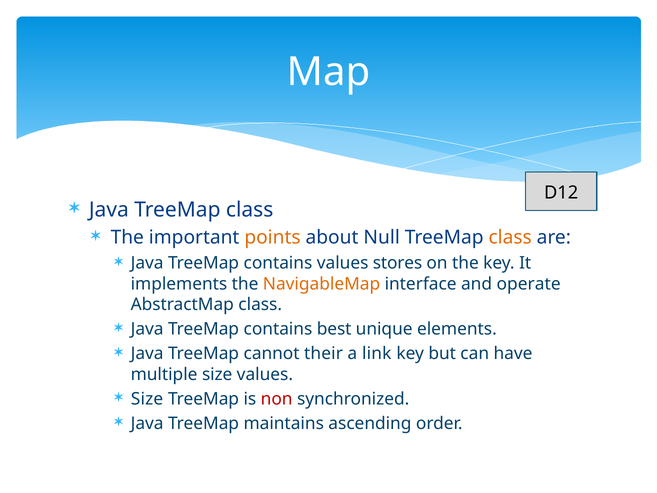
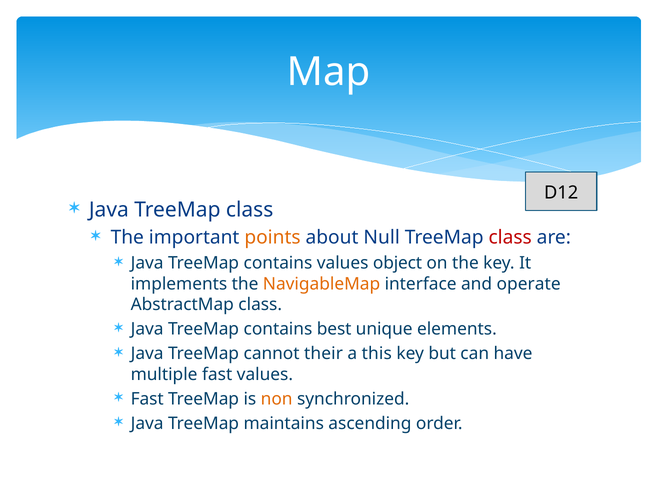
class colour: orange -> red (510, 238)
stores: stores -> object (398, 263)
link: link -> this (377, 353)
multiple size: size -> fast (217, 374)
Size: Size -> Fast (147, 399)
non colour: red -> orange (277, 399)
